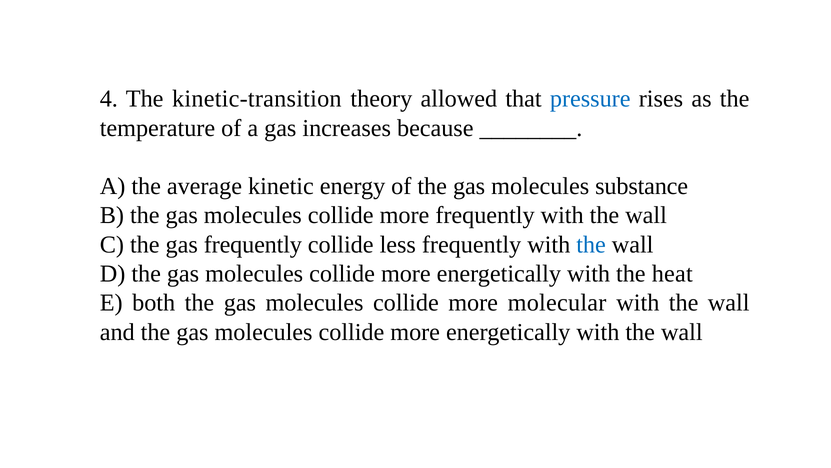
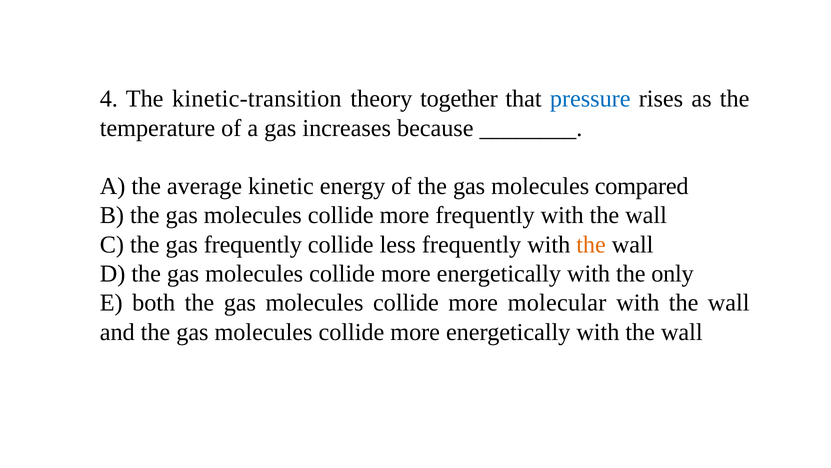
allowed: allowed -> together (459, 99)
substance: substance -> compared (642, 186)
the colour: blue -> orange (591, 244)
heat: heat -> only (673, 273)
